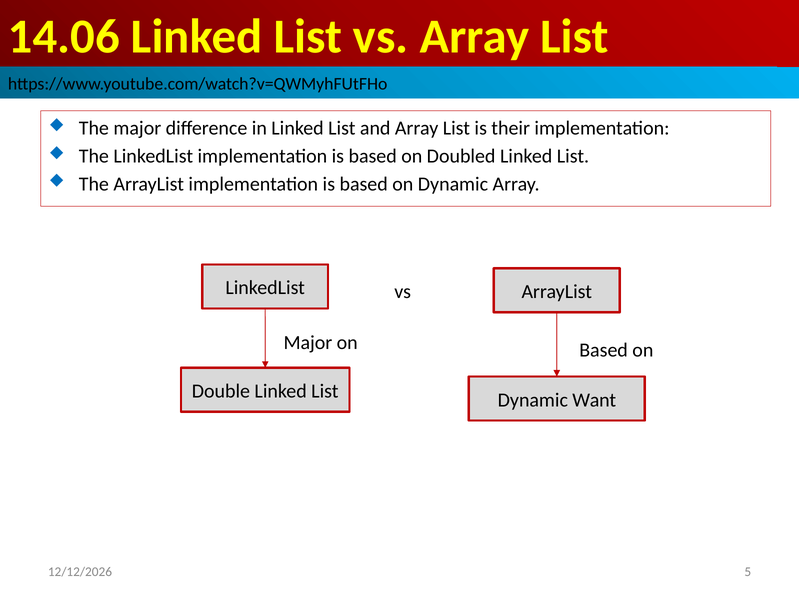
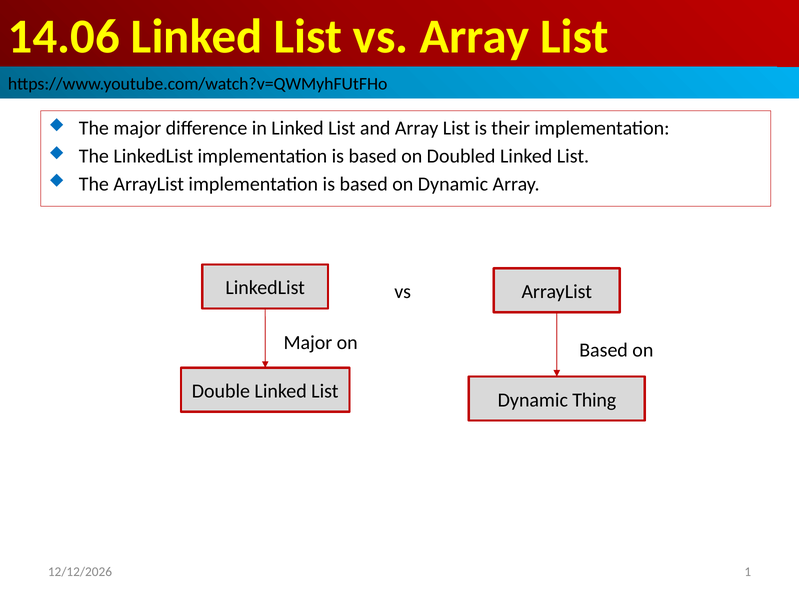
Want: Want -> Thing (594, 400)
5: 5 -> 1 (748, 572)
